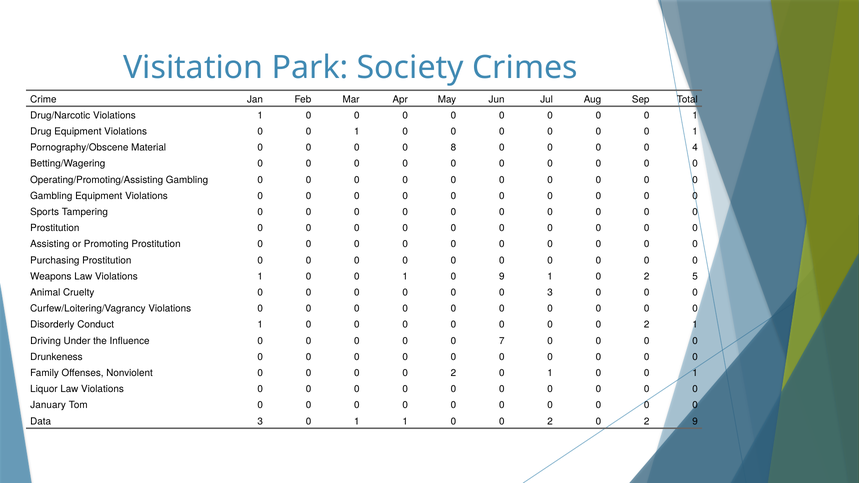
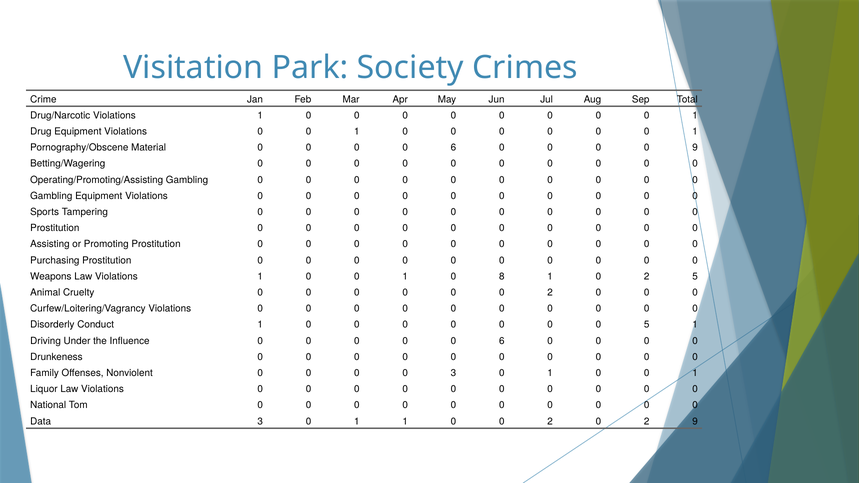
8: 8 -> 6 (453, 148)
0 4: 4 -> 9 (695, 148)
0 9: 9 -> 8 (502, 276)
0 0 0 3: 3 -> 2 (550, 293)
2: 2 -> 5 (647, 325)
7: 7 -> 6 (502, 341)
2: 2 -> 3 (453, 373)
January: January -> National (48, 405)
